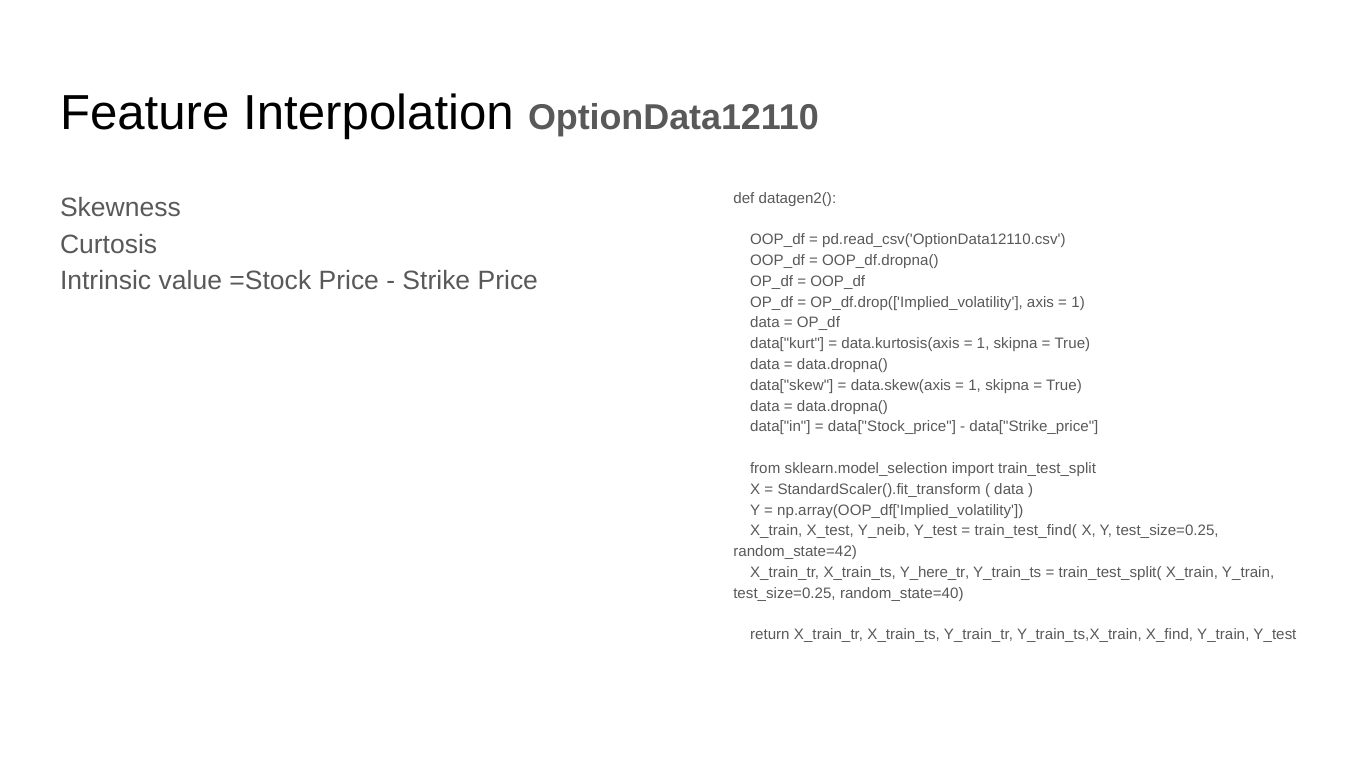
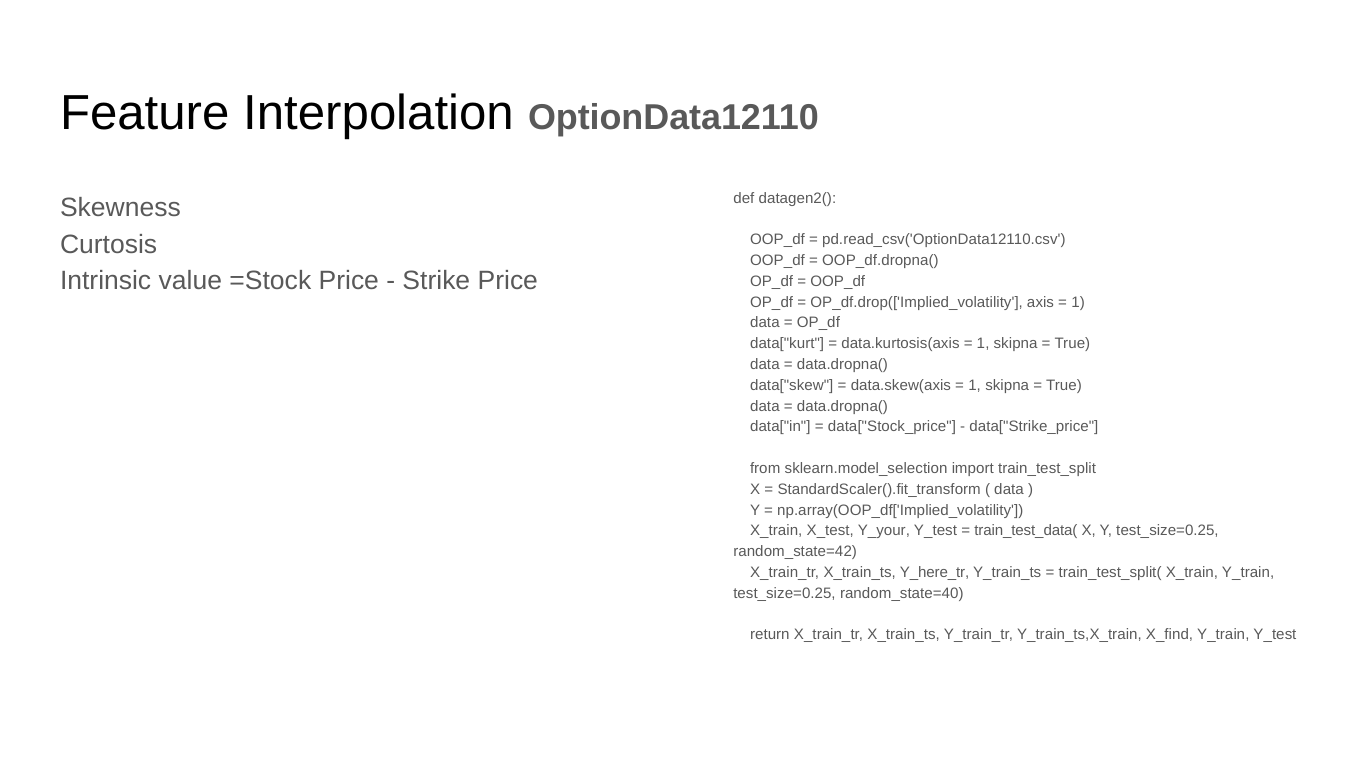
Y_neib: Y_neib -> Y_your (884, 531)
train_test_find(: train_test_find( -> train_test_data( (1026, 531)
